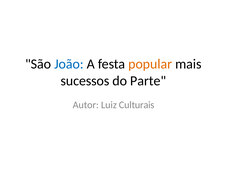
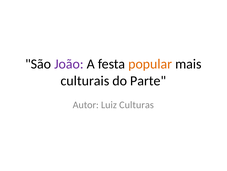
João colour: blue -> purple (69, 64)
sucessos: sucessos -> culturais (85, 80)
Culturais: Culturais -> Culturas (137, 104)
